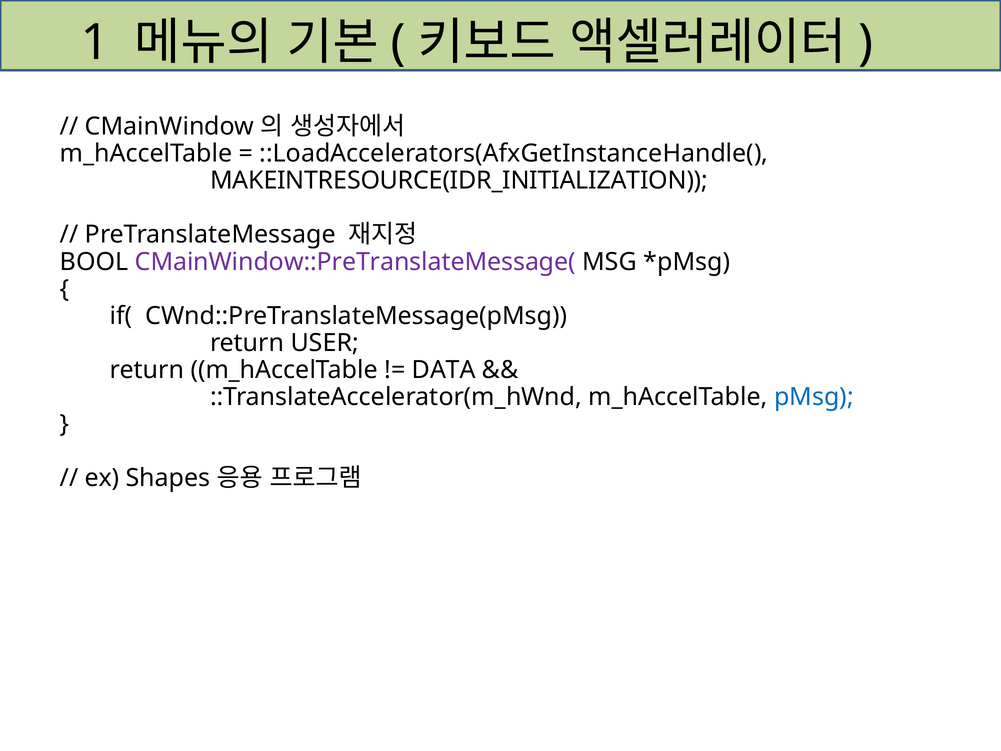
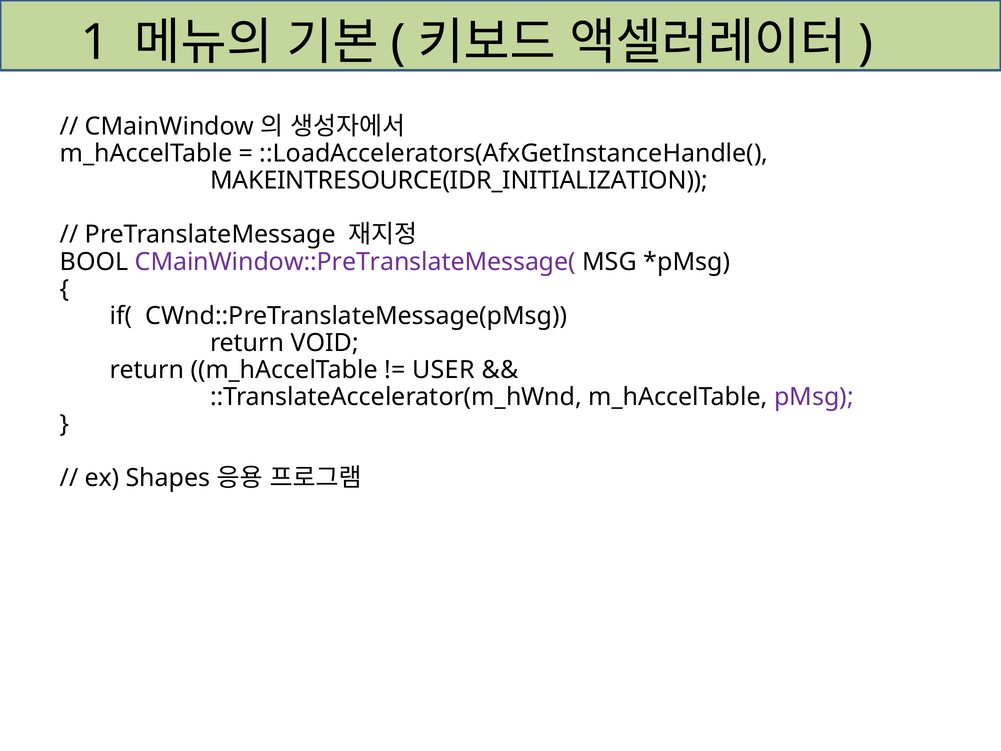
USER: USER -> VOID (325, 343)
DATA: DATA -> USER (444, 370)
pMsg colour: blue -> purple (814, 397)
